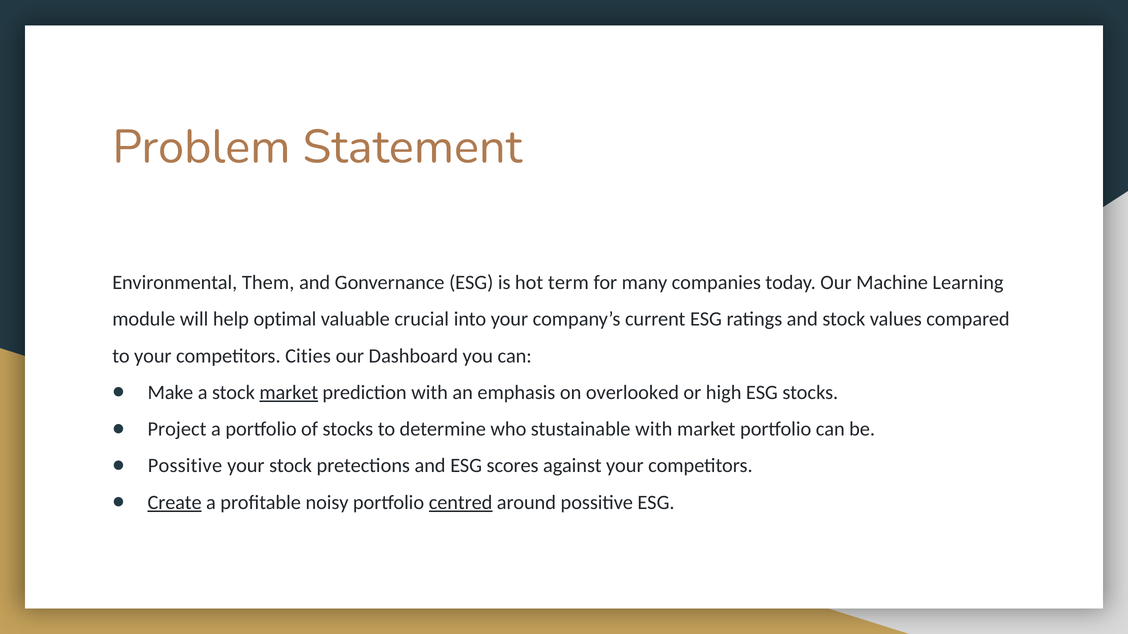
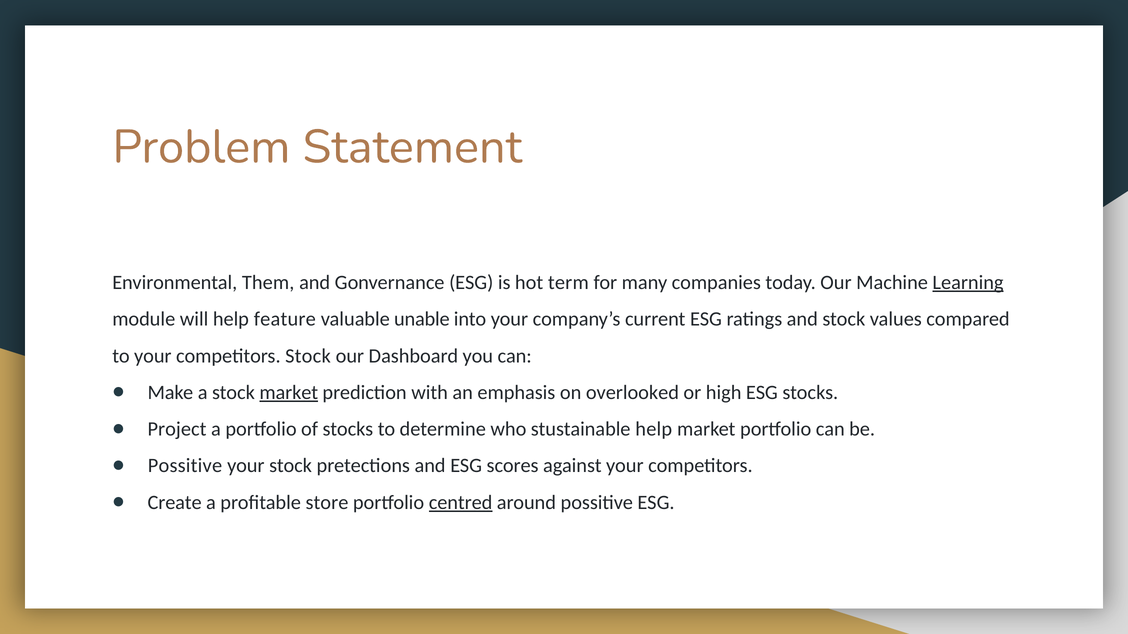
Learning underline: none -> present (968, 283)
optimal: optimal -> feature (285, 319)
crucial: crucial -> unable (422, 319)
competitors Cities: Cities -> Stock (308, 356)
stustainable with: with -> help (654, 429)
Create underline: present -> none (175, 503)
noisy: noisy -> store (327, 503)
